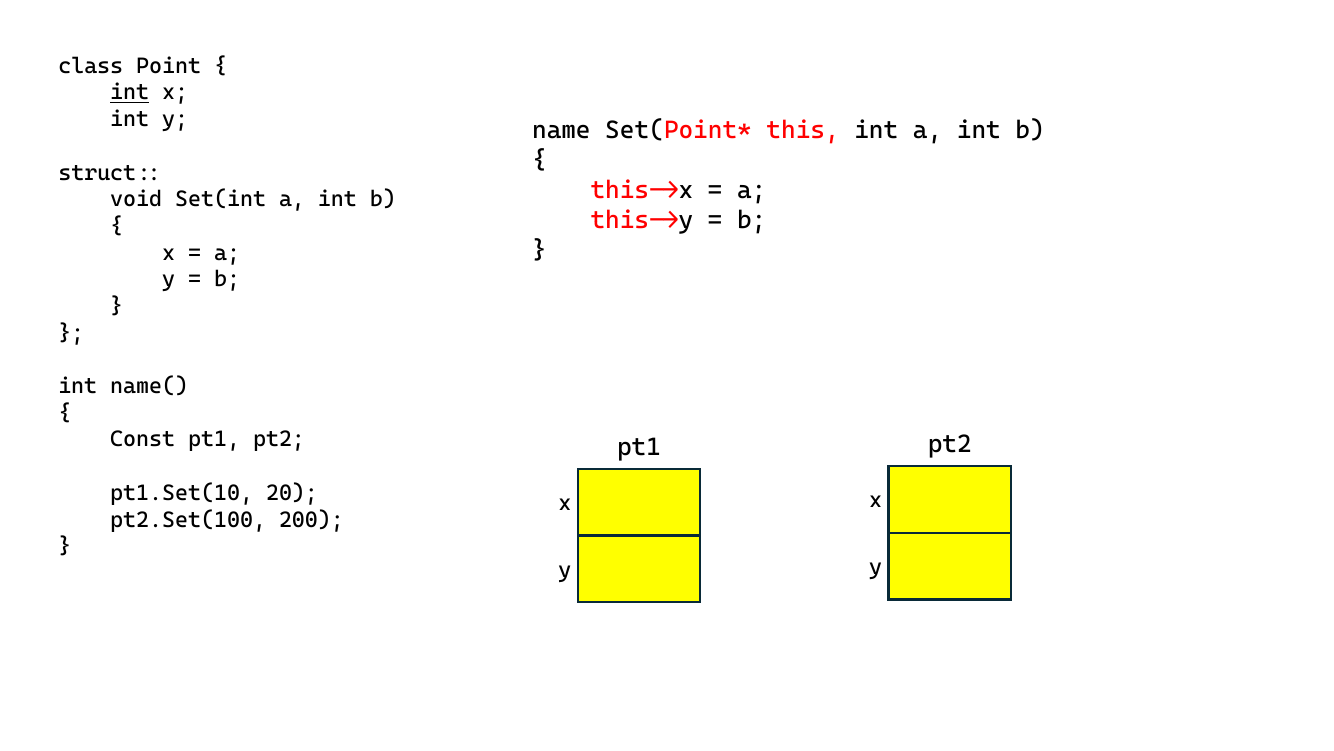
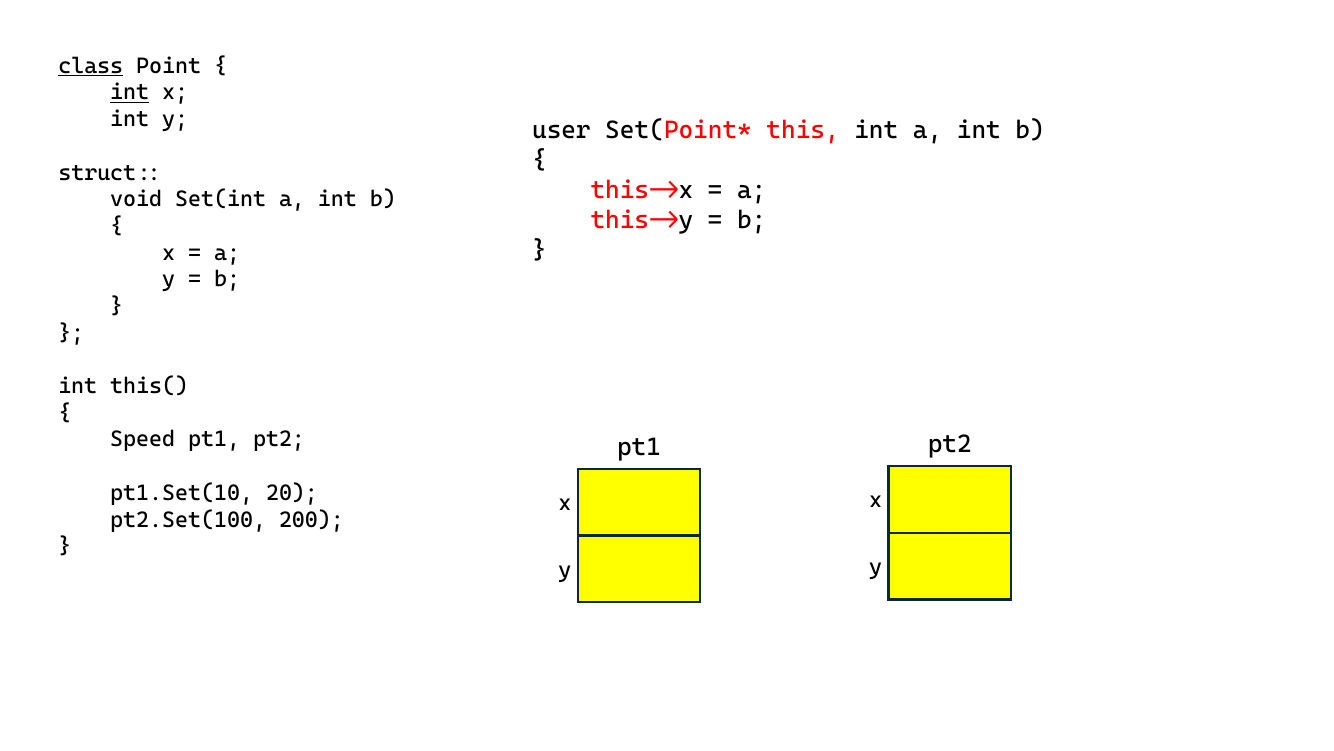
class underline: none -> present (91, 66)
name: name -> user (561, 130)
name(: name( -> this( (149, 386)
Const: Const -> Speed (143, 439)
